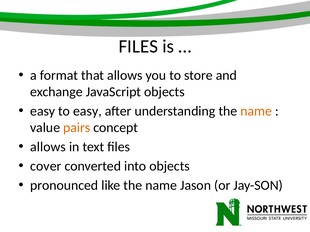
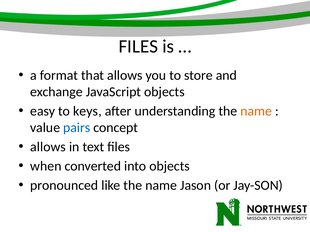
to easy: easy -> keys (87, 111)
pairs colour: orange -> blue (77, 128)
cover: cover -> when (46, 166)
